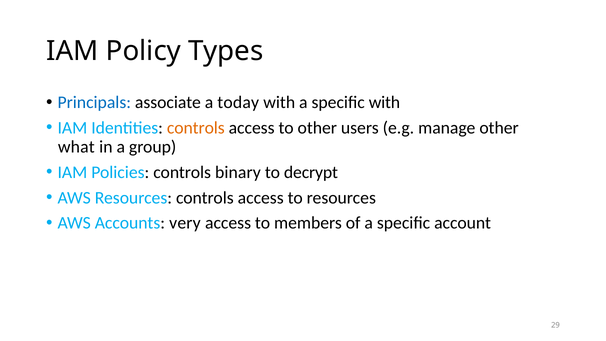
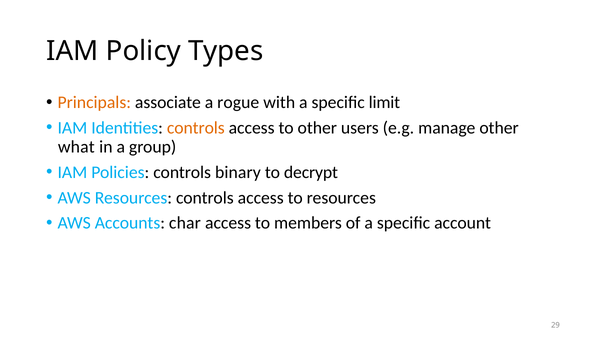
Principals colour: blue -> orange (94, 102)
today: today -> rogue (238, 102)
specific with: with -> limit (384, 102)
very: very -> char (185, 223)
